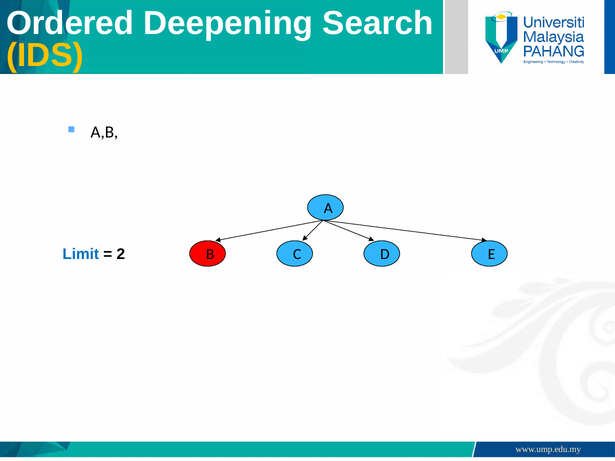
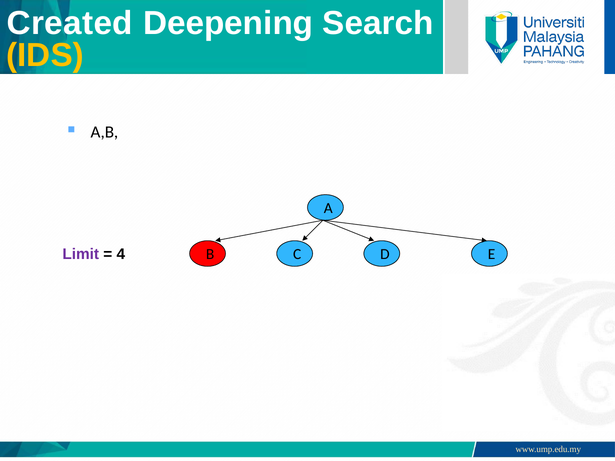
Ordered: Ordered -> Created (70, 23)
Limit colour: blue -> purple (81, 254)
2: 2 -> 4 (121, 254)
